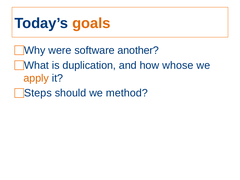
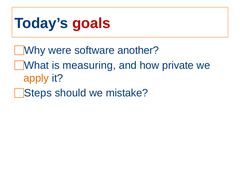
goals colour: orange -> red (91, 23)
duplication: duplication -> measuring (89, 65)
whose: whose -> private (178, 65)
method: method -> mistake (127, 93)
